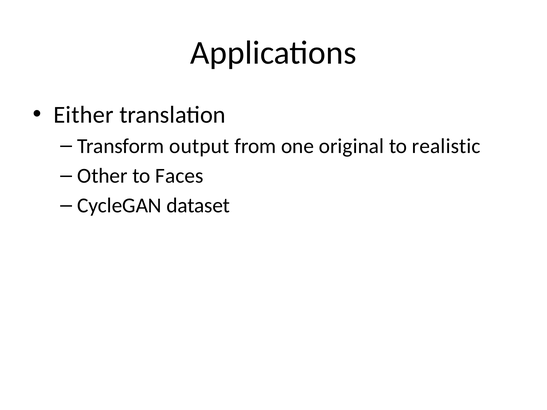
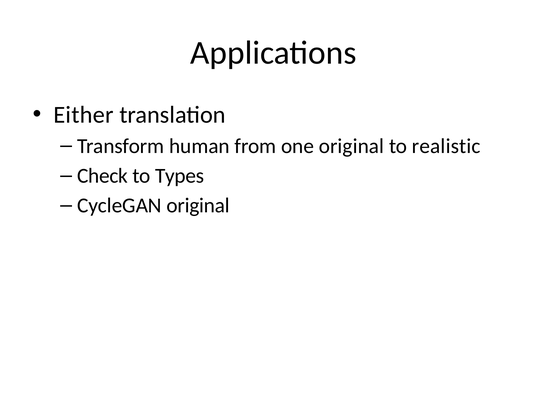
output: output -> human (199, 146)
Other: Other -> Check (103, 176)
Faces: Faces -> Types (180, 176)
CycleGAN dataset: dataset -> original (198, 206)
